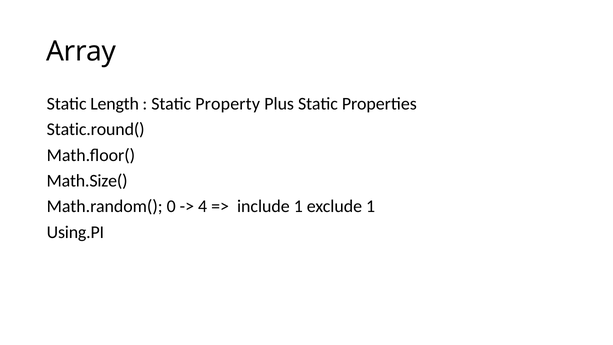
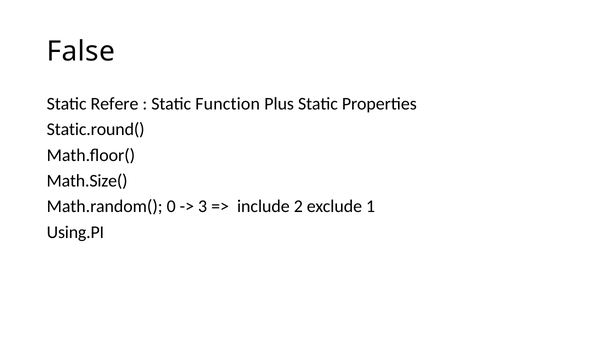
Array: Array -> False (81, 51)
Length: Length -> Refere (115, 104)
Property: Property -> Function (228, 104)
4: 4 -> 3 (203, 206)
include 1: 1 -> 2 (298, 206)
